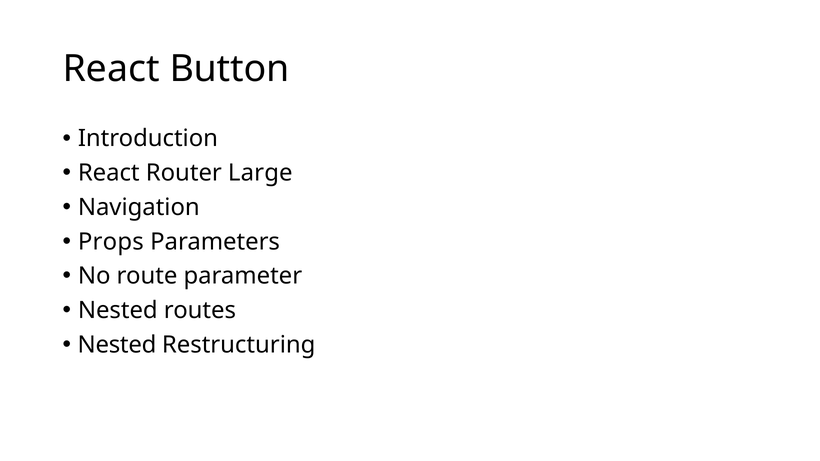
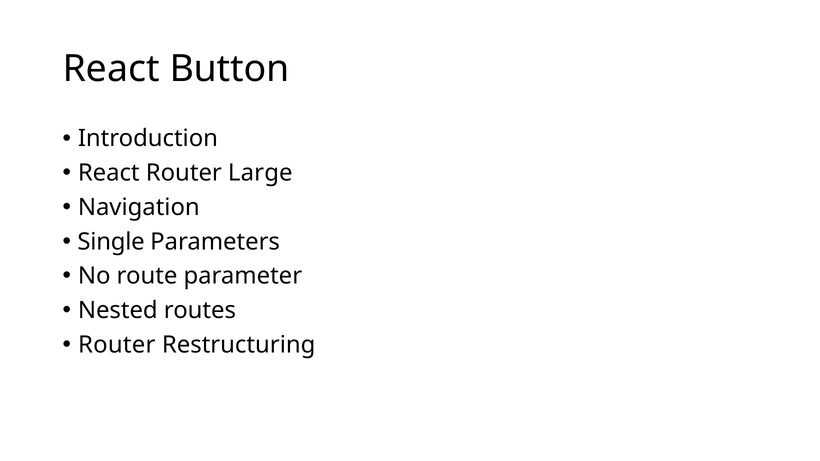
Props: Props -> Single (111, 242)
Nested: Nested -> Router (117, 345)
